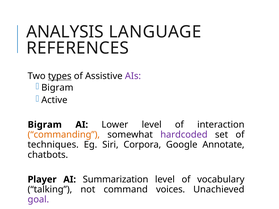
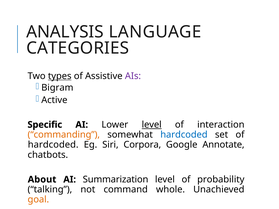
REFERENCES: REFERENCES -> CATEGORIES (78, 48)
Bigram: Bigram -> Specific (45, 125)
level underline: none -> present (152, 125)
hardcoded colour: purple -> blue (184, 135)
techniques: techniques -> hardcoded (53, 145)
Player: Player -> About (42, 180)
vocabulary: vocabulary -> probability (221, 180)
voices: voices -> whole (171, 190)
goal colour: purple -> orange (38, 200)
